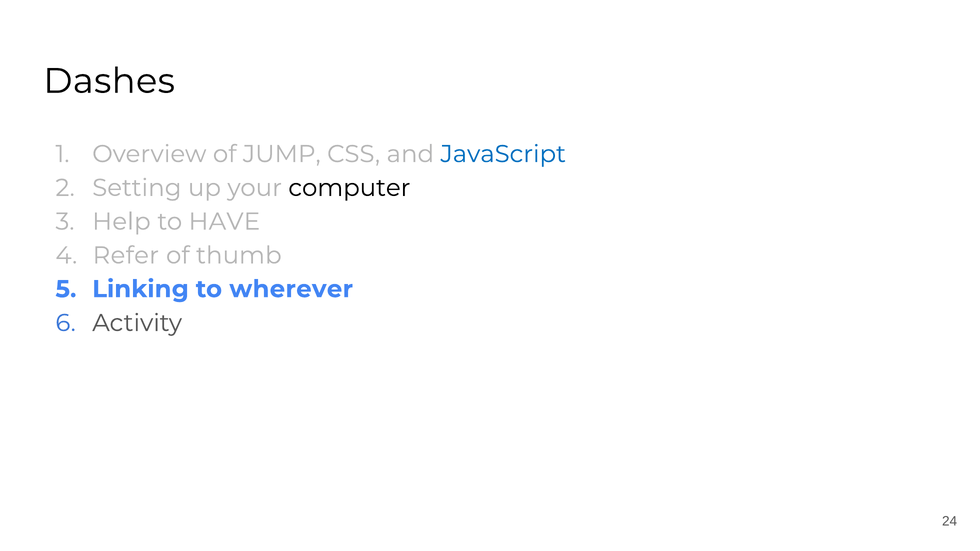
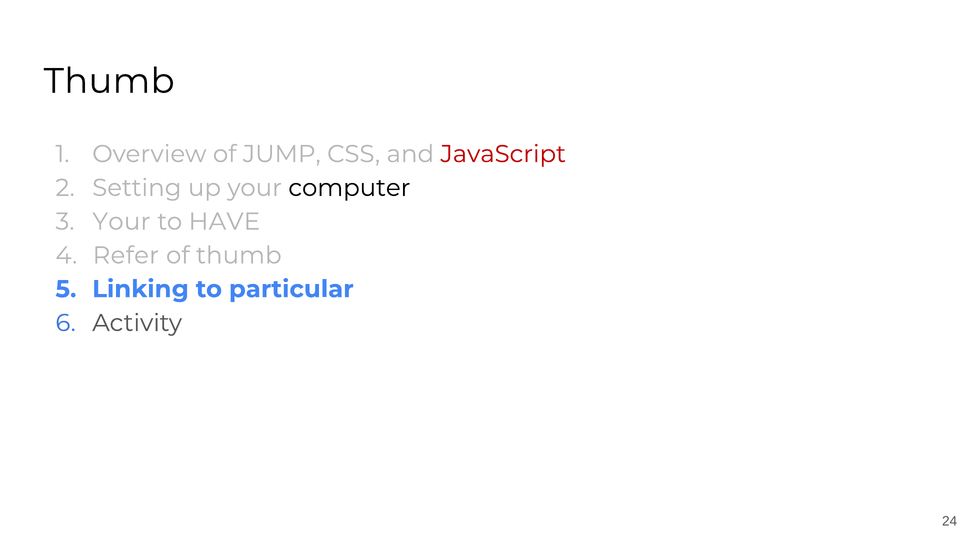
Dashes: Dashes -> Thumb (109, 81)
JavaScript colour: blue -> red (503, 154)
Help: Help -> Your (121, 222)
wherever: wherever -> particular (291, 289)
